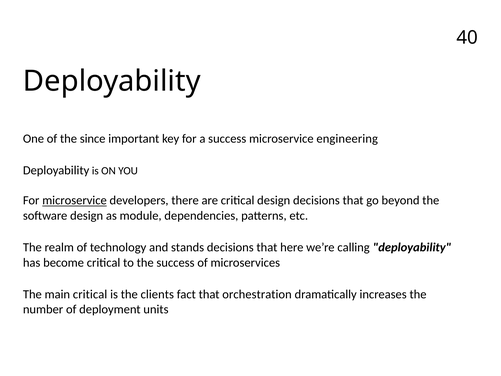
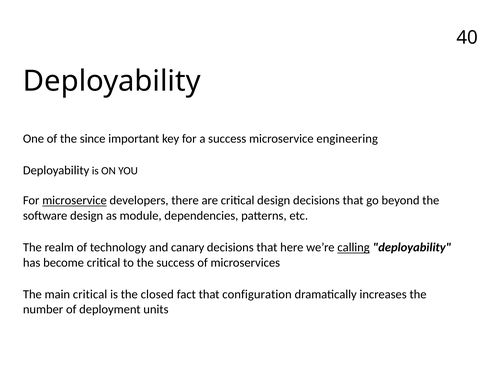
stands: stands -> canary (188, 247)
calling underline: none -> present (354, 247)
clients: clients -> closed (157, 294)
orchestration: orchestration -> configuration (257, 294)
